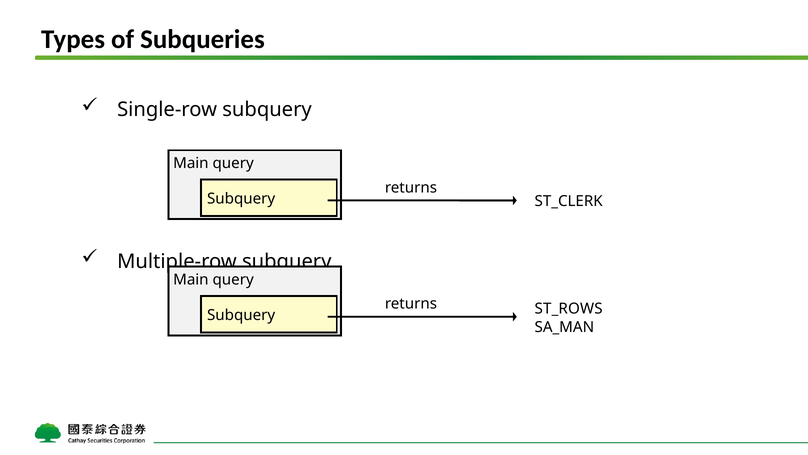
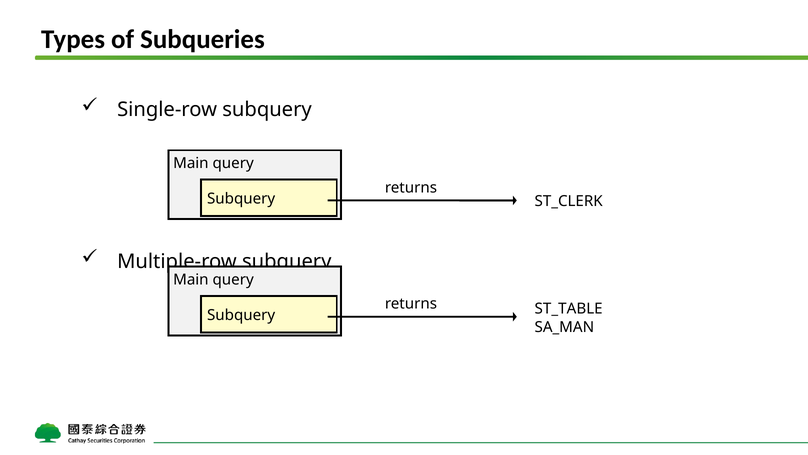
ST_ROWS: ST_ROWS -> ST_TABLE (569, 308)
